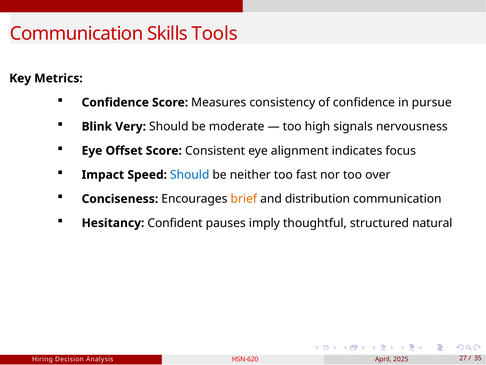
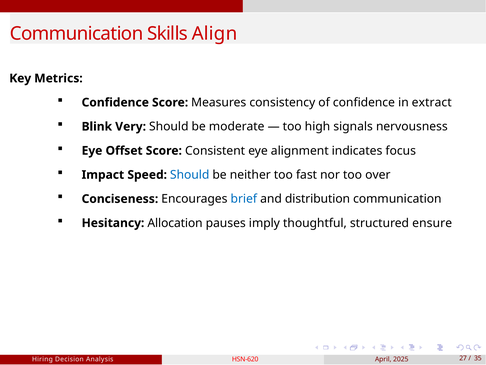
Tools: Tools -> Align (214, 34)
pursue: pursue -> extract (432, 102)
brief colour: orange -> blue (244, 199)
Confident: Confident -> Allocation (175, 223)
natural: natural -> ensure (432, 223)
